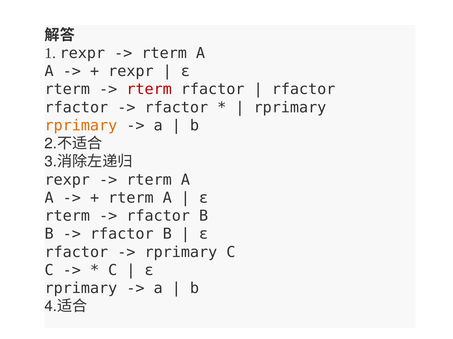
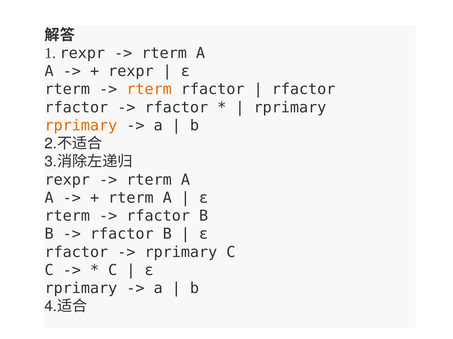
rterm colour: red -> orange (149, 90)
